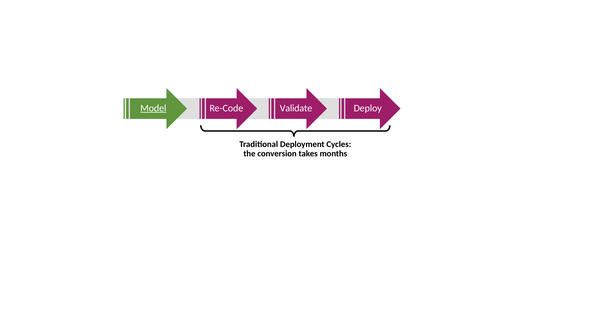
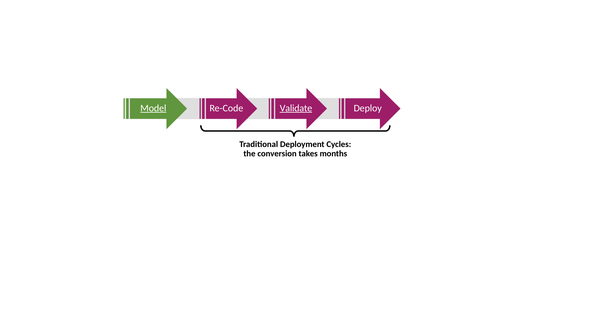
Validate underline: none -> present (296, 108)
